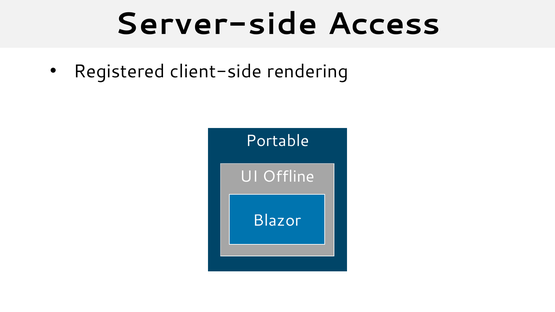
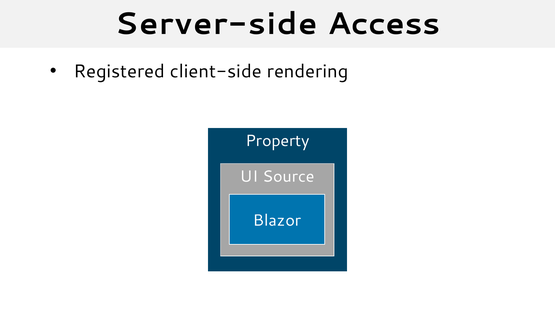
Portable: Portable -> Property (278, 141)
Offline: Offline -> Source (289, 177)
